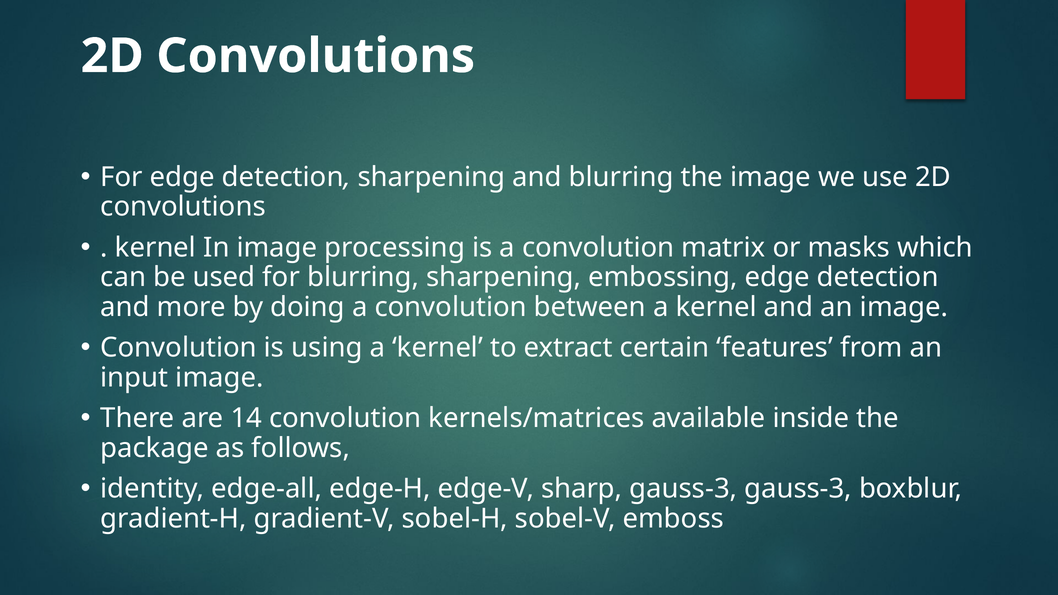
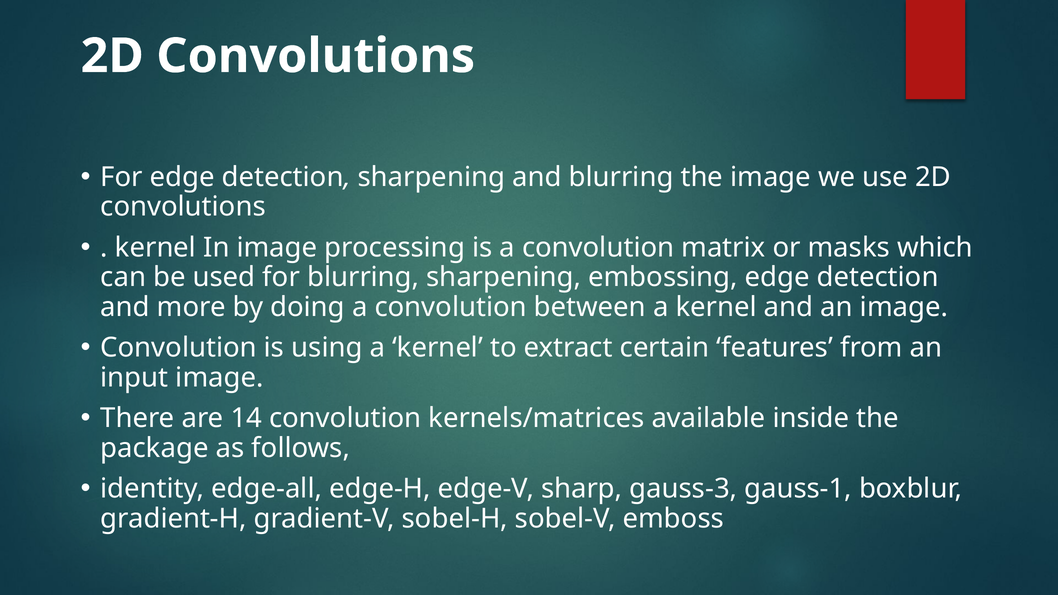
gauss-3 gauss-3: gauss-3 -> gauss-1 (798, 489)
